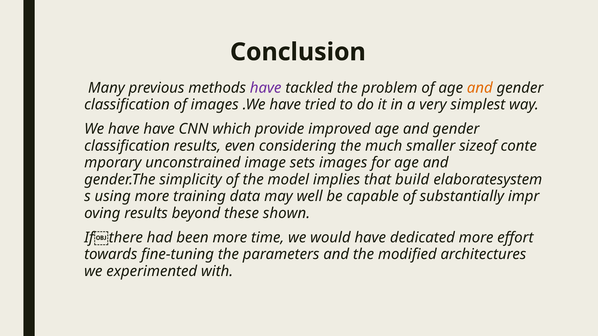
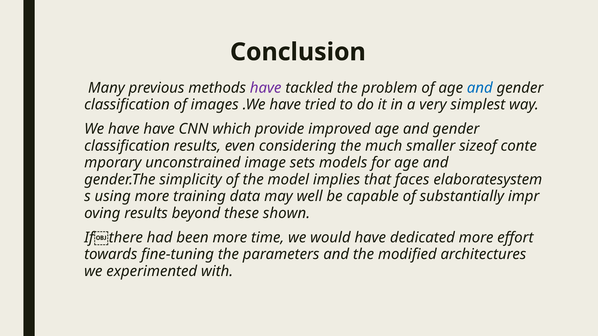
and colour: orange -> blue (480, 88)
sets images: images -> models (343, 163)
build: build -> faces (412, 180)
